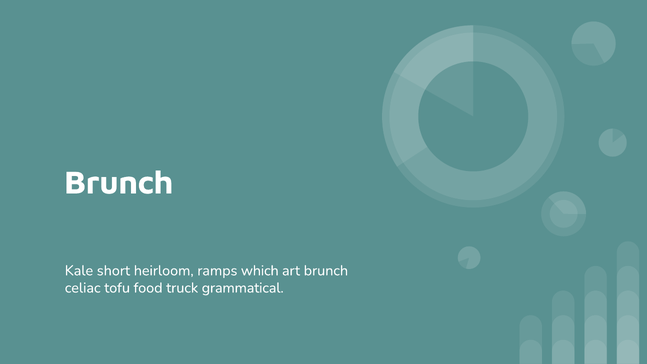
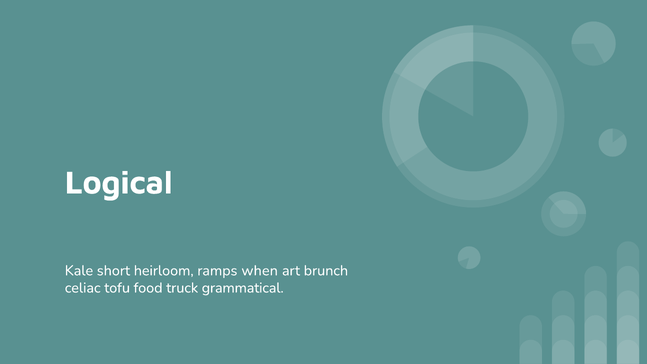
Brunch: Brunch -> Logical (119, 183)
which: which -> when (260, 271)
